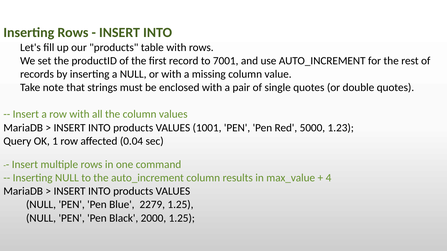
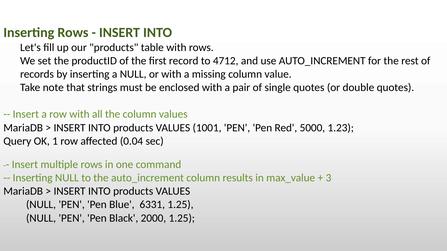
7001: 7001 -> 4712 (226, 61)
4: 4 -> 3 (329, 178)
2279: 2279 -> 6331 (152, 205)
